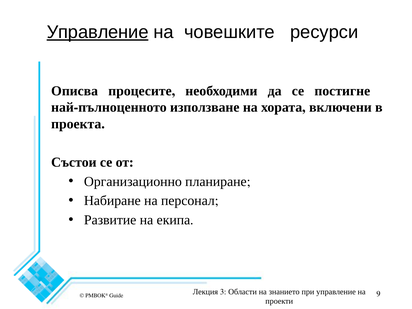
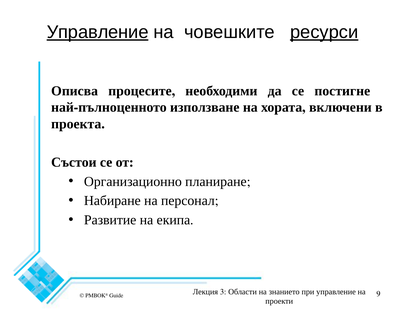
ресурси underline: none -> present (324, 32)
